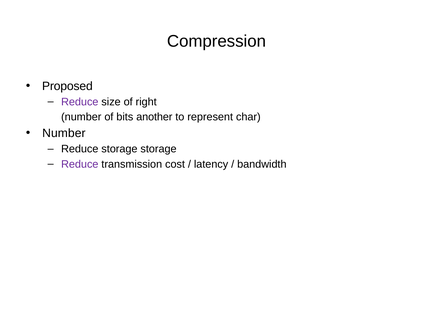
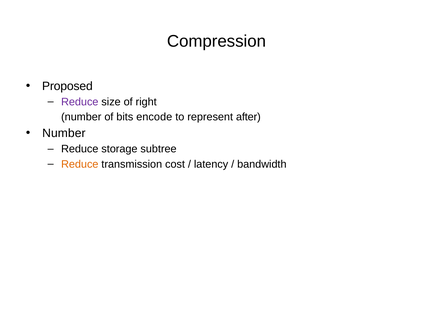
another: another -> encode (154, 117)
char: char -> after (248, 117)
storage storage: storage -> subtree (159, 149)
Reduce colour: purple -> orange (80, 164)
